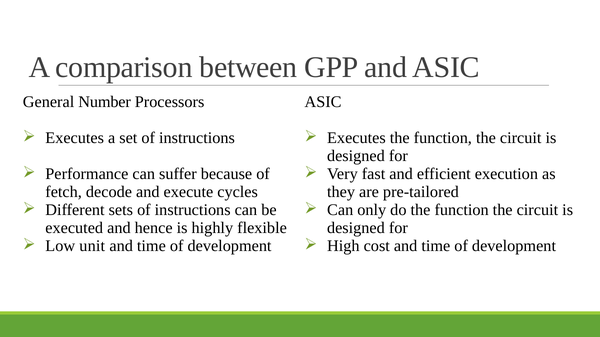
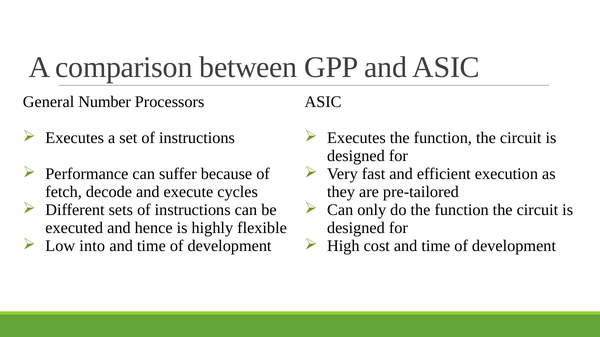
unit: unit -> into (92, 246)
